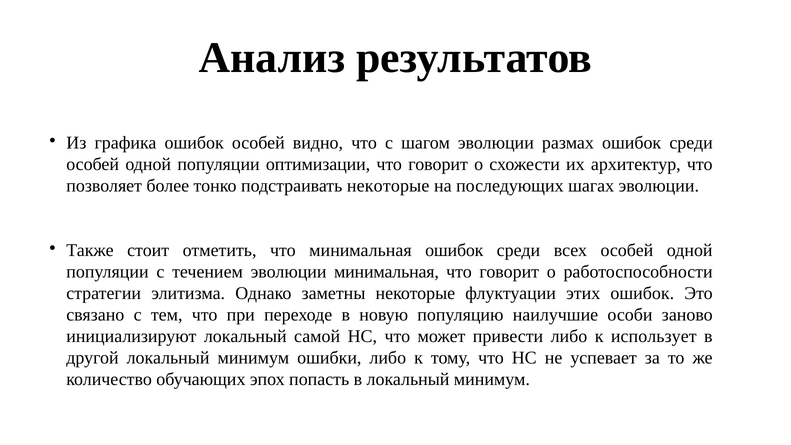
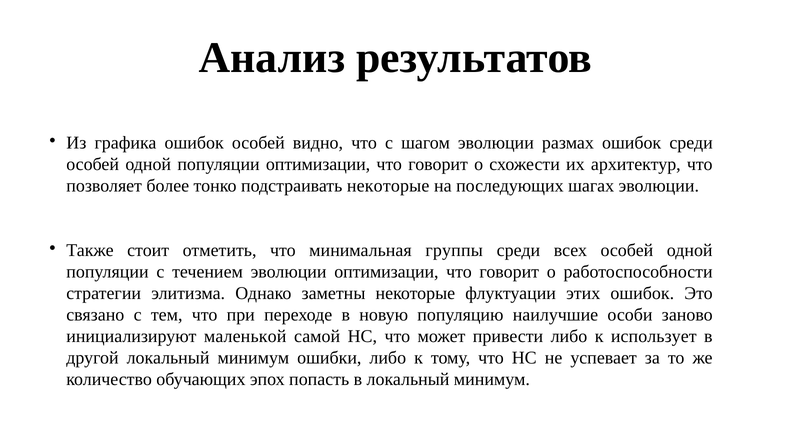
минимальная ошибок: ошибок -> группы (454, 250)
эволюции минимальная: минимальная -> оптимизации (386, 272)
инициализируют локальный: локальный -> маленькой (245, 336)
